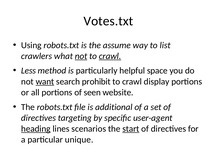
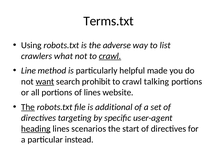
Votes.txt: Votes.txt -> Terms.txt (109, 21)
assume: assume -> adverse (117, 45)
not underline: present -> none (81, 56)
Less: Less -> Line (28, 71)
space: space -> made (157, 71)
display: display -> talking (157, 81)
of seen: seen -> lines (92, 92)
The underline: none -> present (28, 107)
start underline: present -> none (131, 129)
unique: unique -> instead (79, 139)
